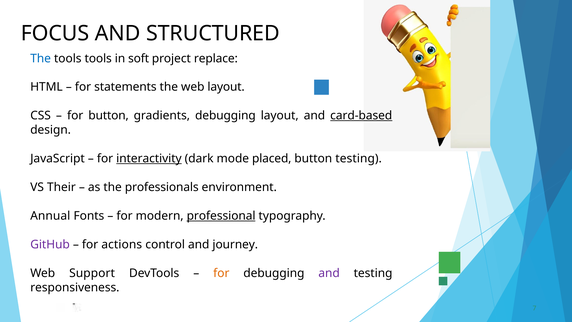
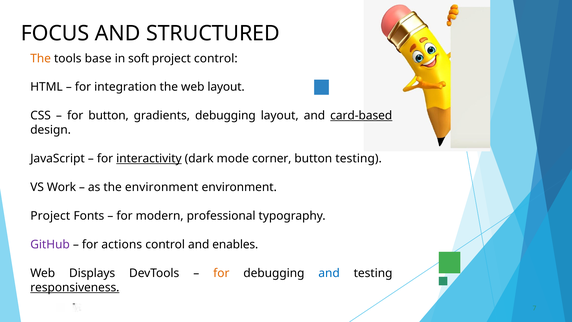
The colour: blue -> orange (41, 58)
tools tools: tools -> base (98, 58)
project replace: replace -> control (216, 58)
statements: statements -> integration (125, 87)
placed: placed -> corner (272, 158)
Their: Their -> Work (61, 187)
the professionals: professionals -> environment (162, 187)
Annual: Annual -> Project (50, 216)
professional underline: present -> none (221, 216)
journey: journey -> enables (235, 244)
Support: Support -> Displays (92, 273)
and colour: purple -> blue (329, 273)
responsiveness underline: none -> present (75, 287)
